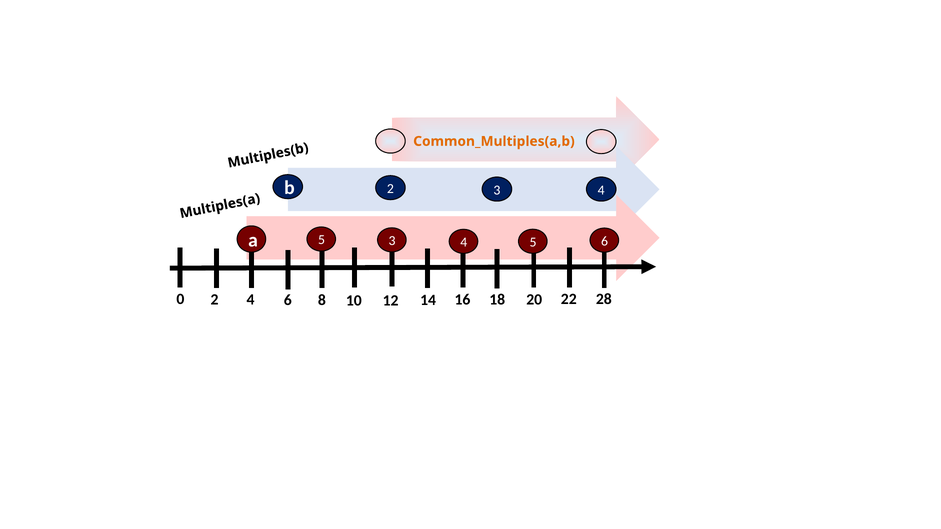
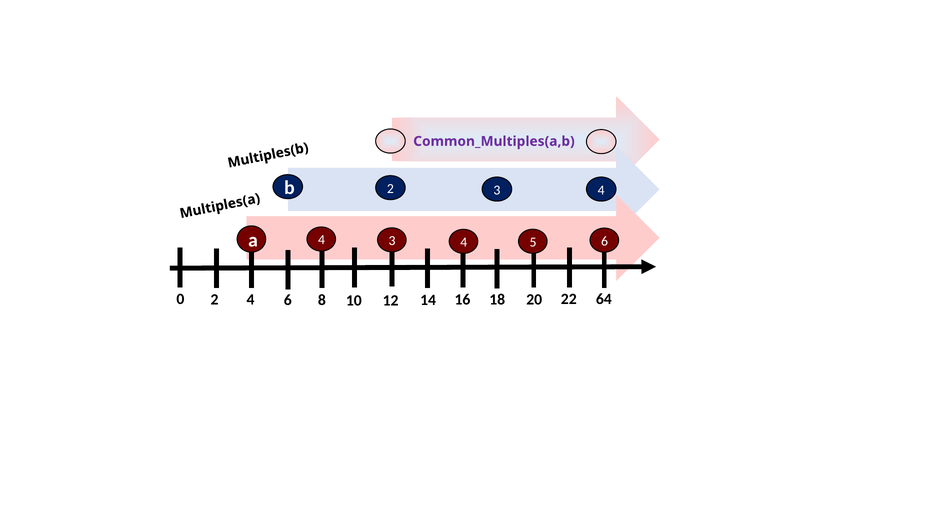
Common_Multiples(a,b colour: orange -> purple (494, 141)
a 5: 5 -> 4 (322, 240)
28: 28 -> 64 (604, 299)
